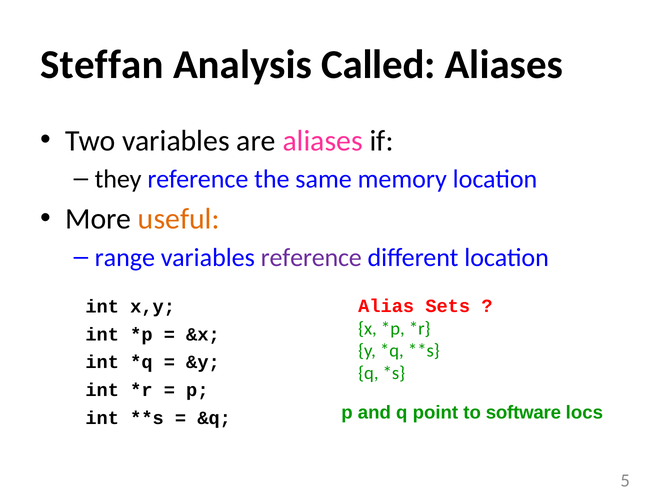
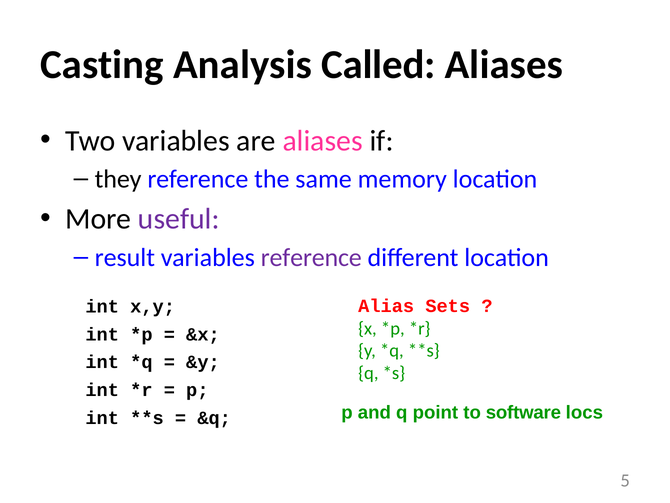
Steffan: Steffan -> Casting (102, 65)
useful colour: orange -> purple (179, 219)
range: range -> result (125, 257)
